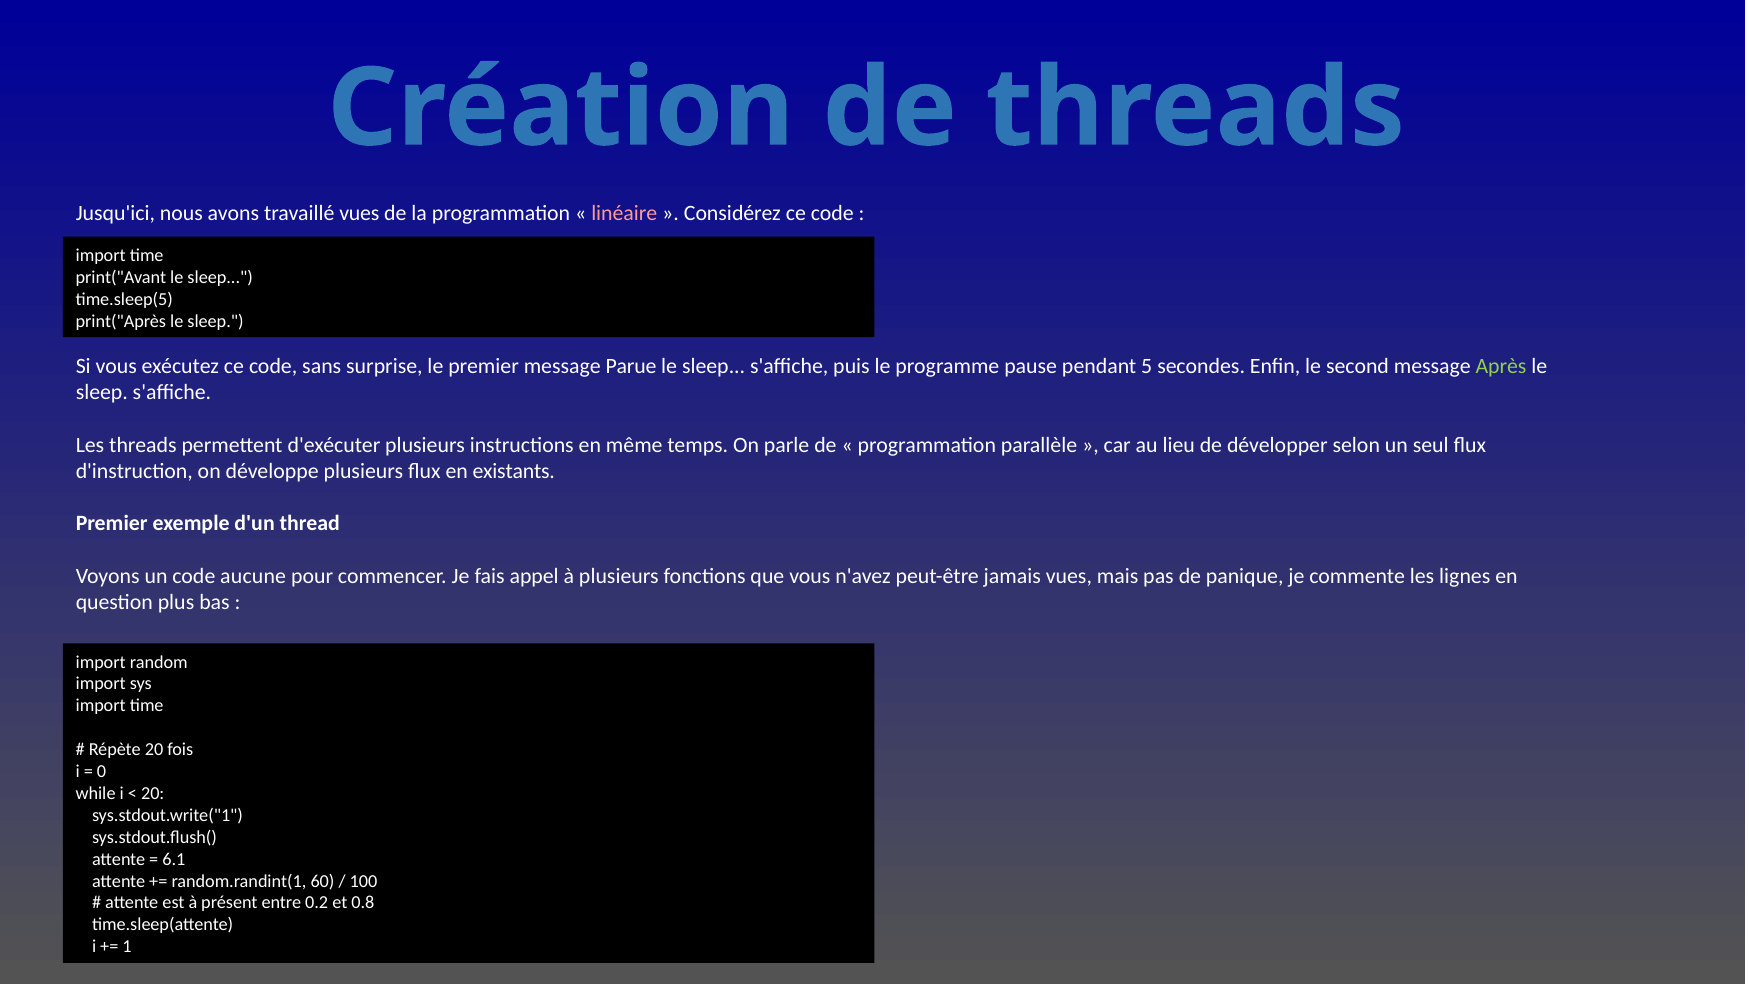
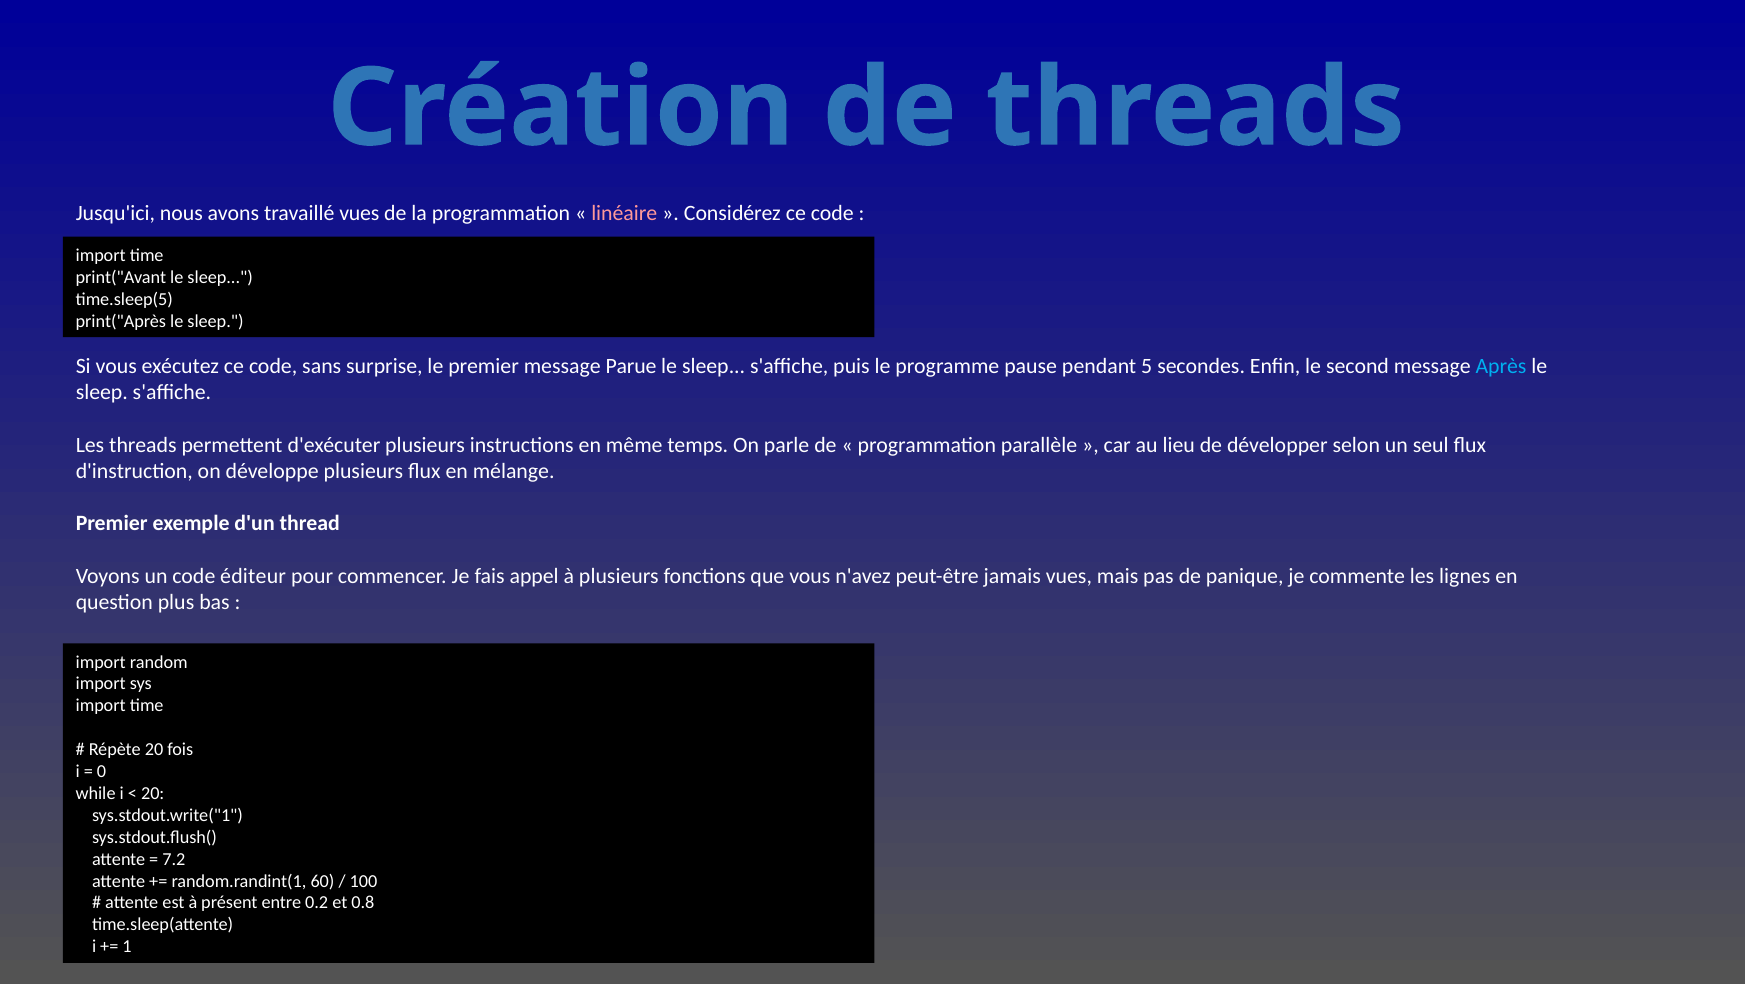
Après colour: light green -> light blue (1501, 366)
existants: existants -> mélange (514, 471)
aucune: aucune -> éditeur (253, 576)
6.1: 6.1 -> 7.2 (174, 859)
